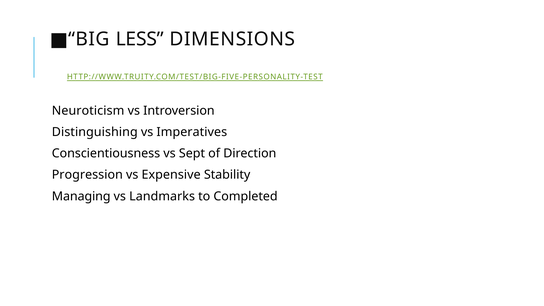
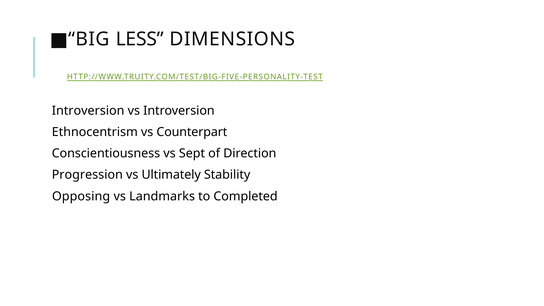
Neuroticism: Neuroticism -> Introversion (88, 111)
Distinguishing: Distinguishing -> Ethnocentrism (95, 132)
Imperatives: Imperatives -> Counterpart (192, 132)
Expensive: Expensive -> Ultimately (171, 175)
Managing: Managing -> Opposing (81, 196)
